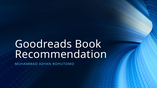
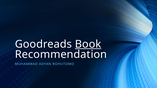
Book underline: none -> present (88, 44)
